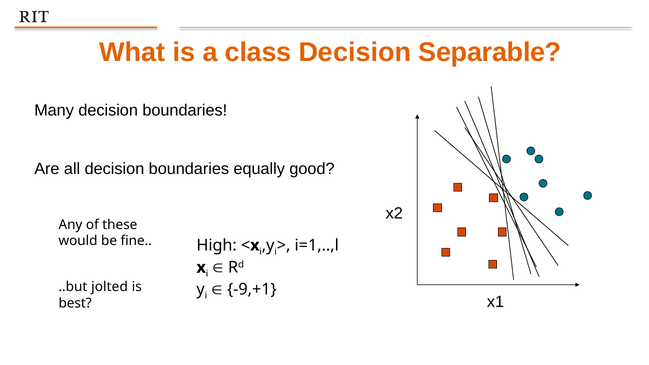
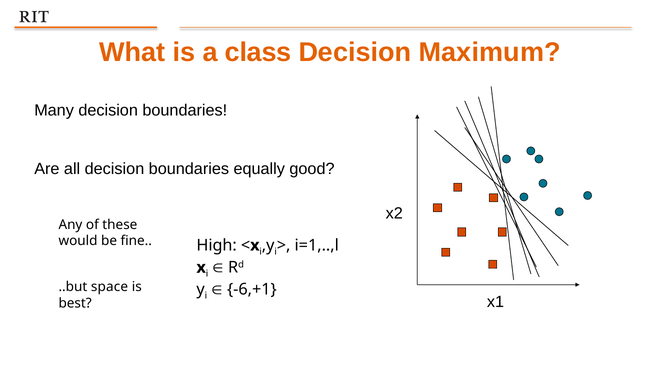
Separable: Separable -> Maximum (490, 52)
jolted: jolted -> space (109, 287)
-9,+1: -9,+1 -> -6,+1 (252, 290)
